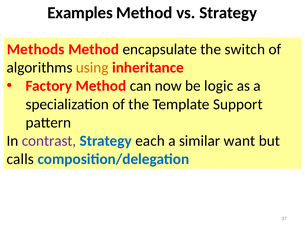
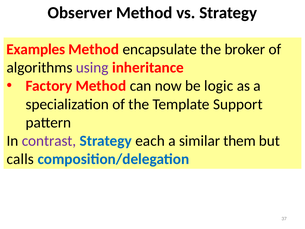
Examples: Examples -> Observer (80, 13)
Methods: Methods -> Examples (36, 49)
switch: switch -> broker (245, 49)
using colour: orange -> purple (92, 68)
want: want -> them (240, 141)
